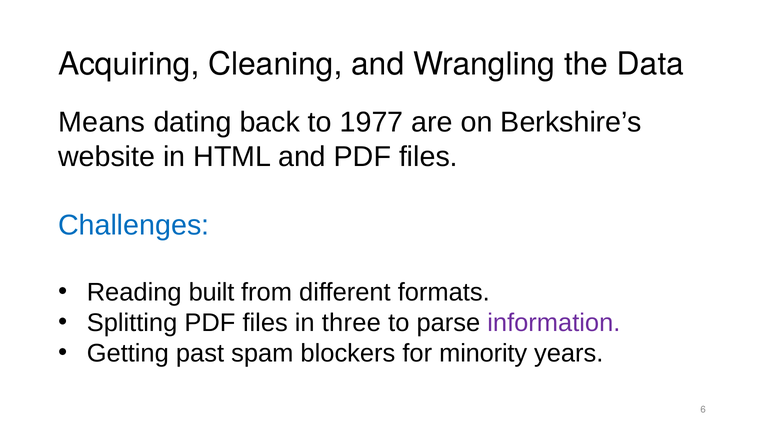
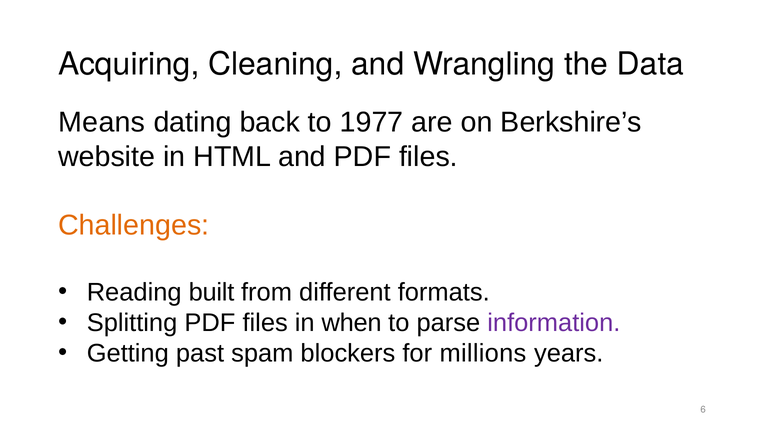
Challenges colour: blue -> orange (134, 225)
three: three -> when (352, 323)
minority: minority -> millions (483, 353)
